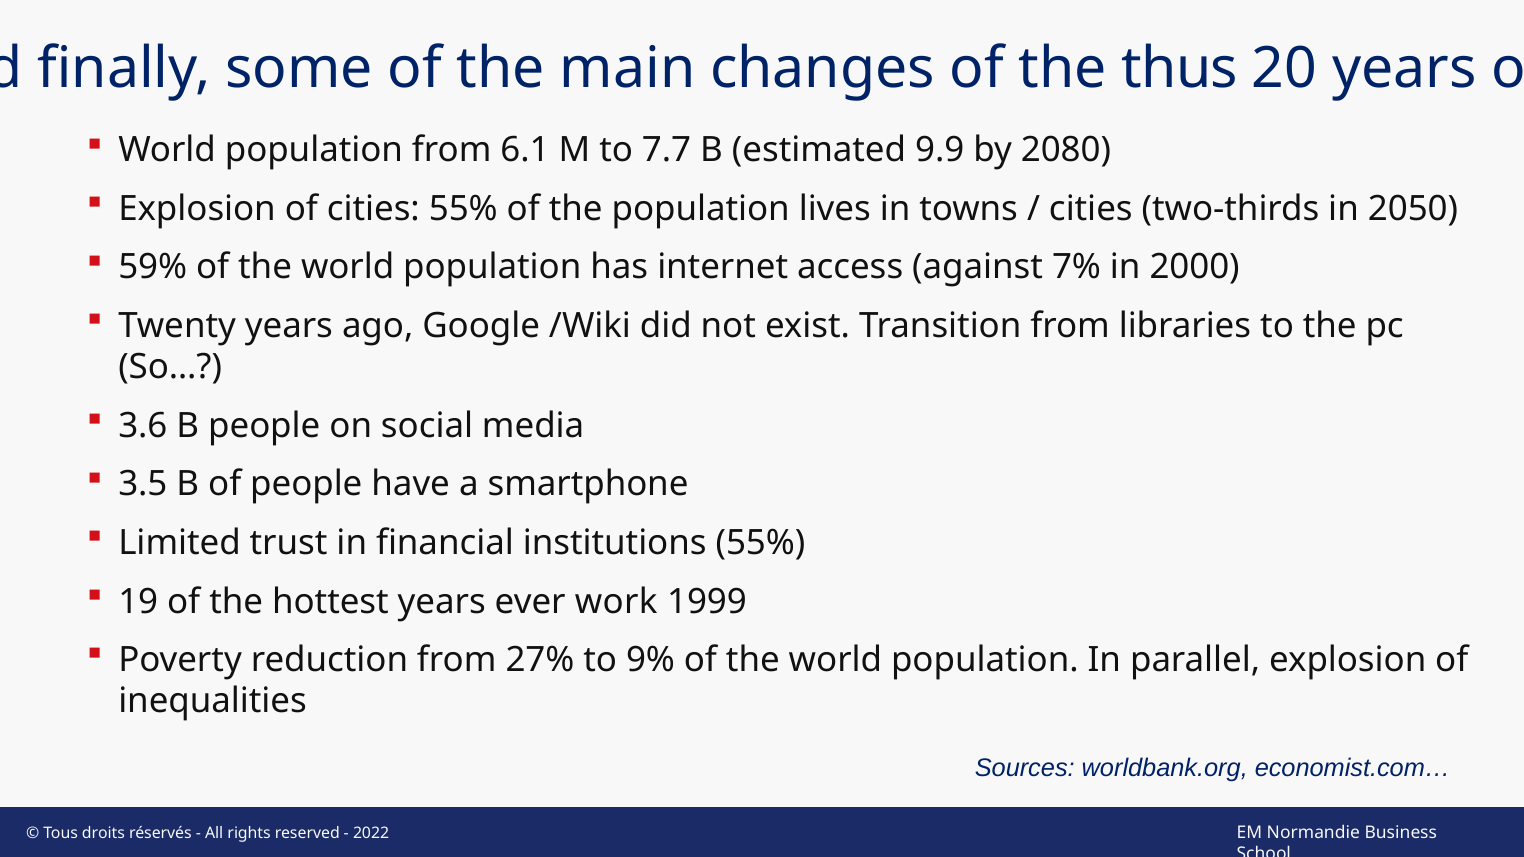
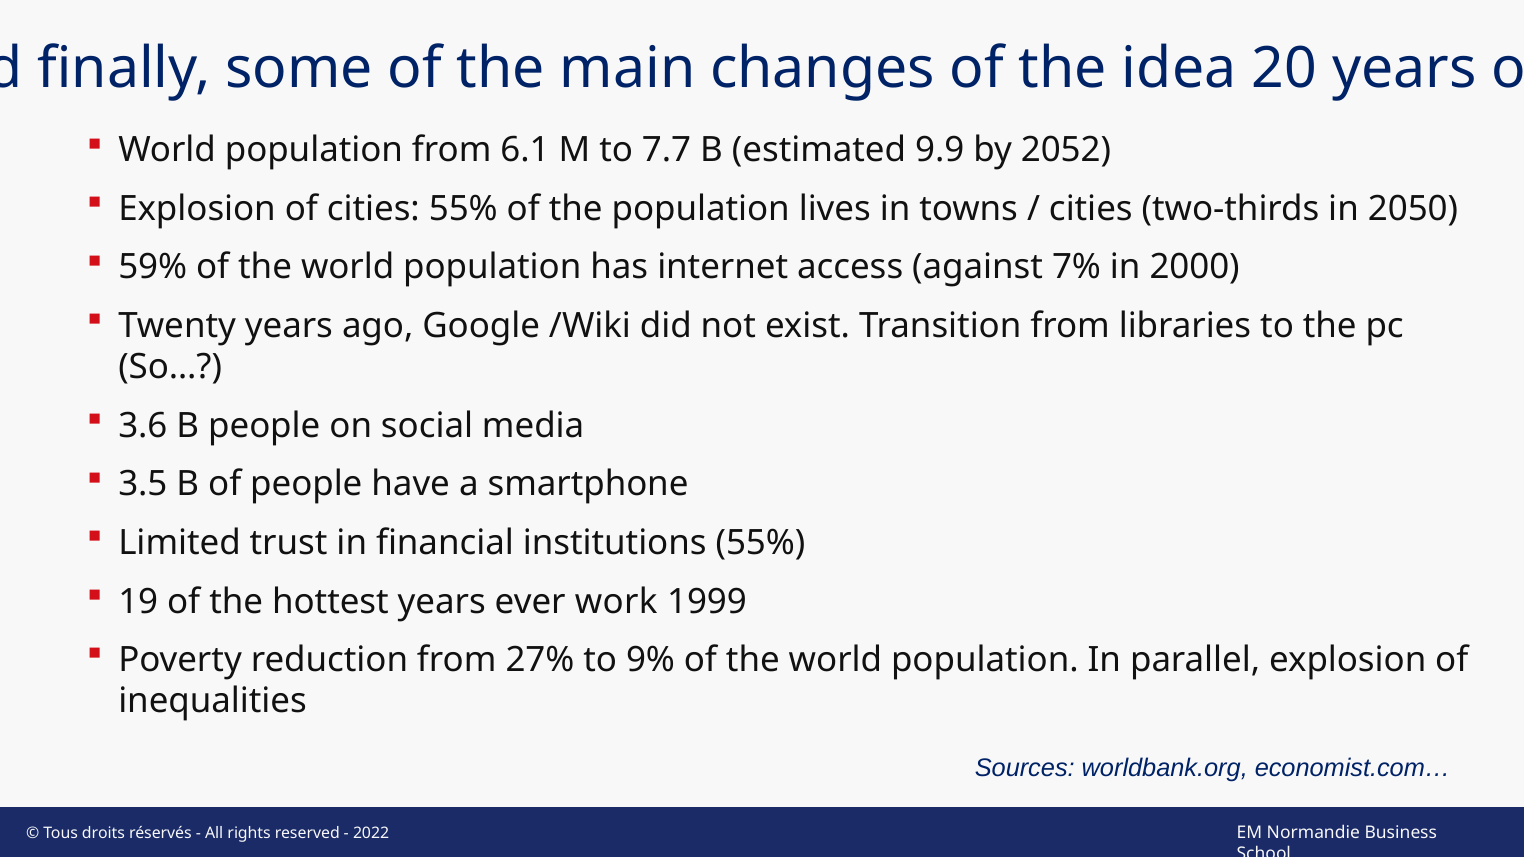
thus: thus -> idea (1179, 69)
2080: 2080 -> 2052 (1066, 150)
